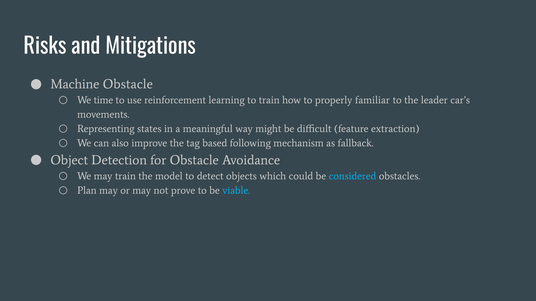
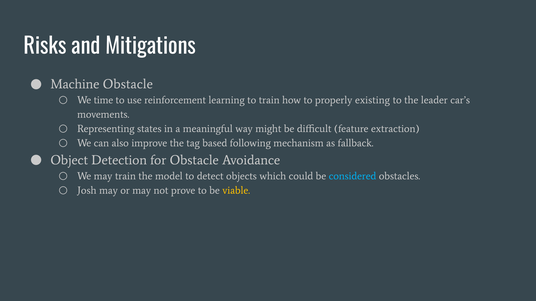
familiar: familiar -> existing (372, 100)
Plan: Plan -> Josh (87, 191)
viable colour: light blue -> yellow (236, 191)
